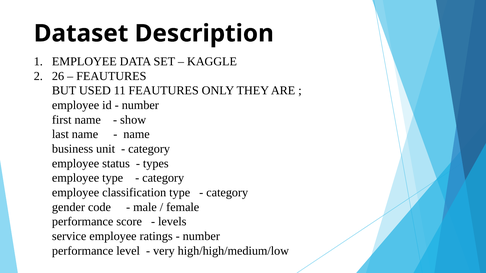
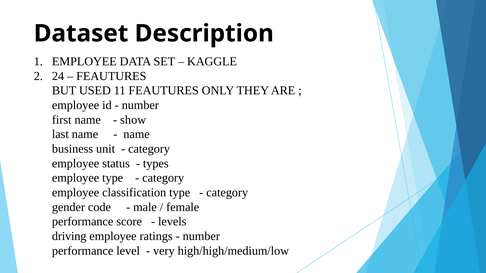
26: 26 -> 24 (58, 76)
service: service -> driving (69, 237)
